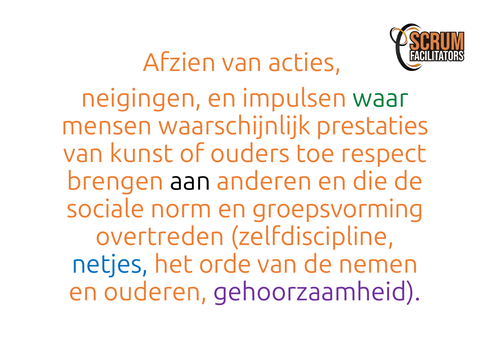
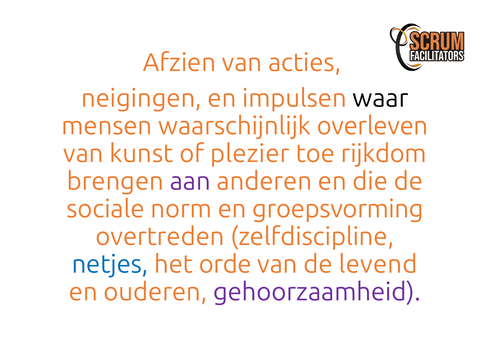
waar colour: green -> black (381, 99)
prestaties: prestaties -> overleven (372, 126)
ouders: ouders -> plezier (250, 154)
respect: respect -> rijkdom (384, 154)
aan colour: black -> purple (190, 182)
nemen: nemen -> levend (378, 265)
